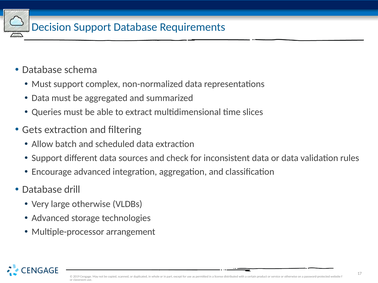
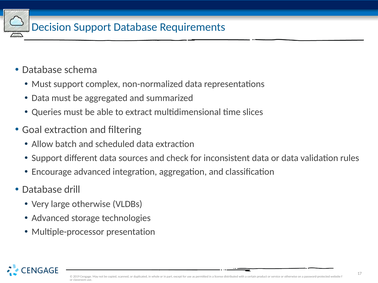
Gets: Gets -> Goal (32, 130)
arrangement: arrangement -> presentation (131, 232)
